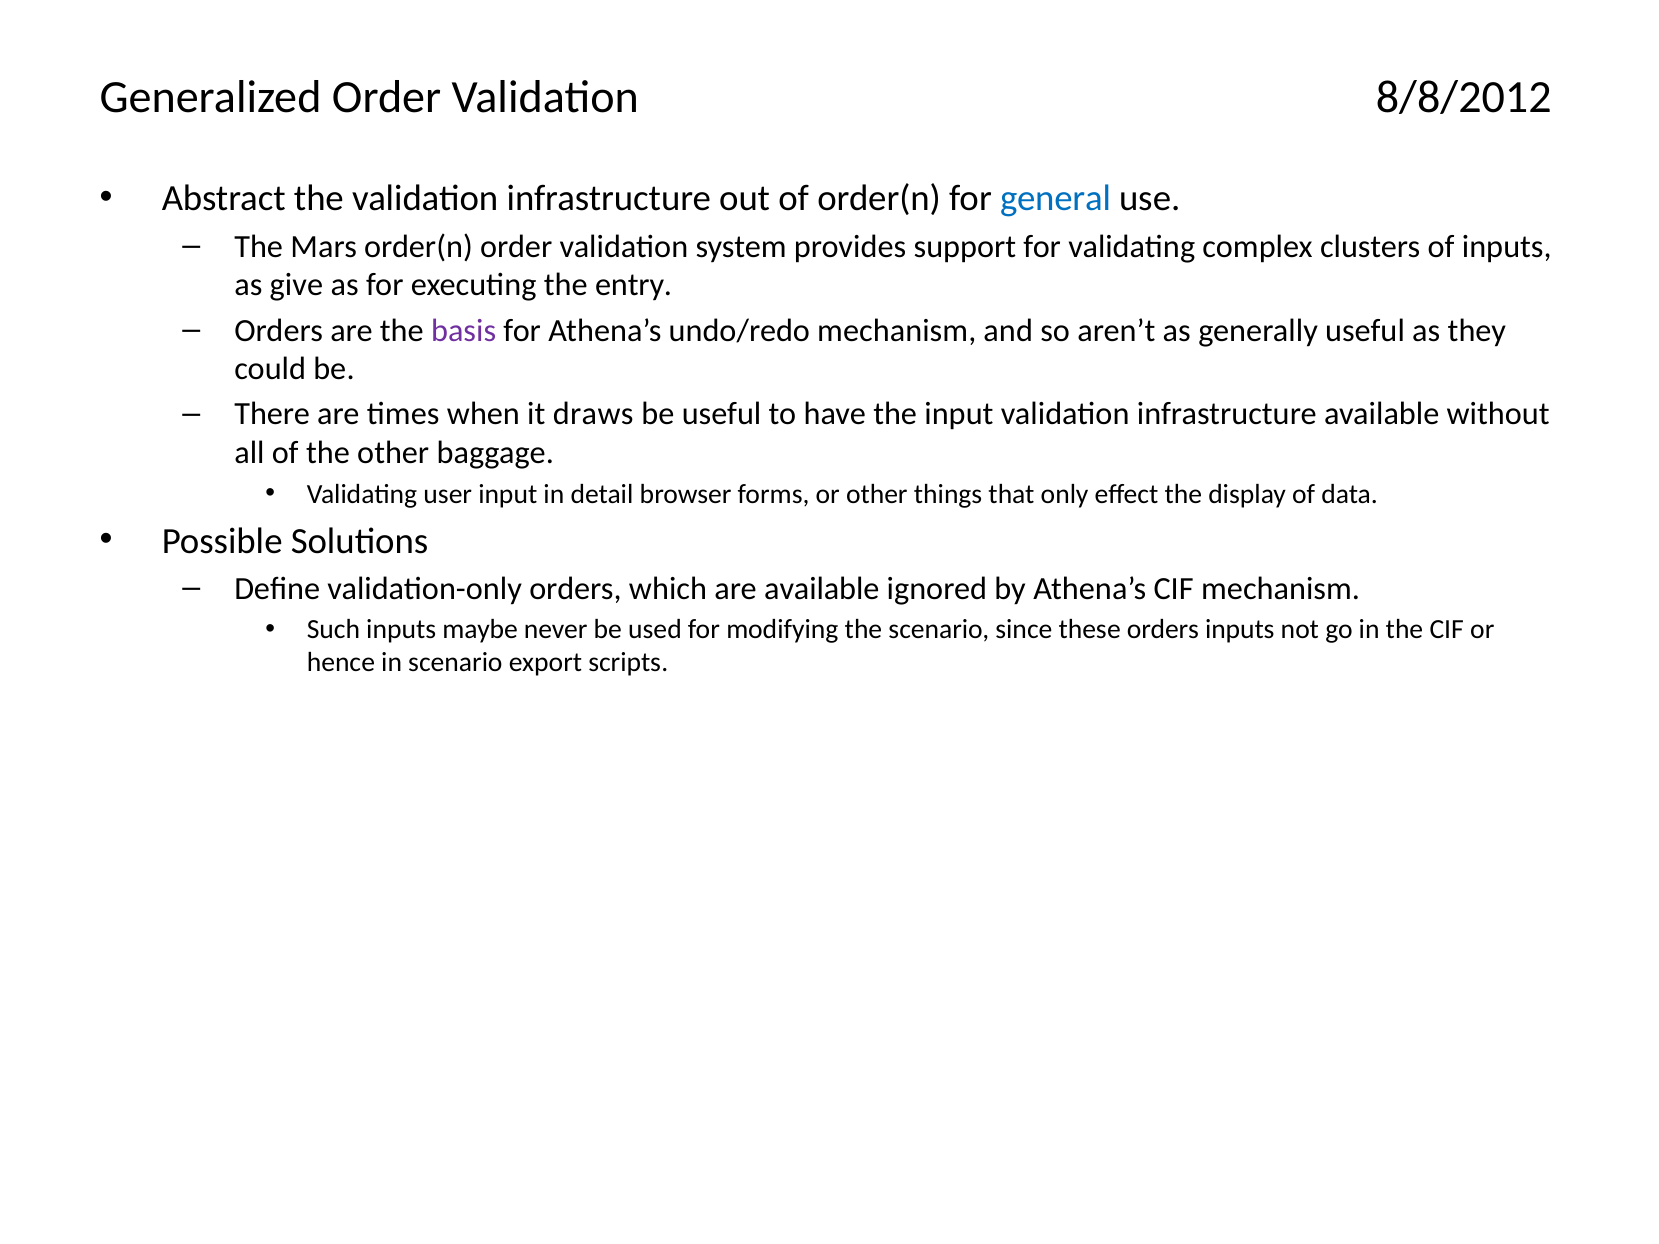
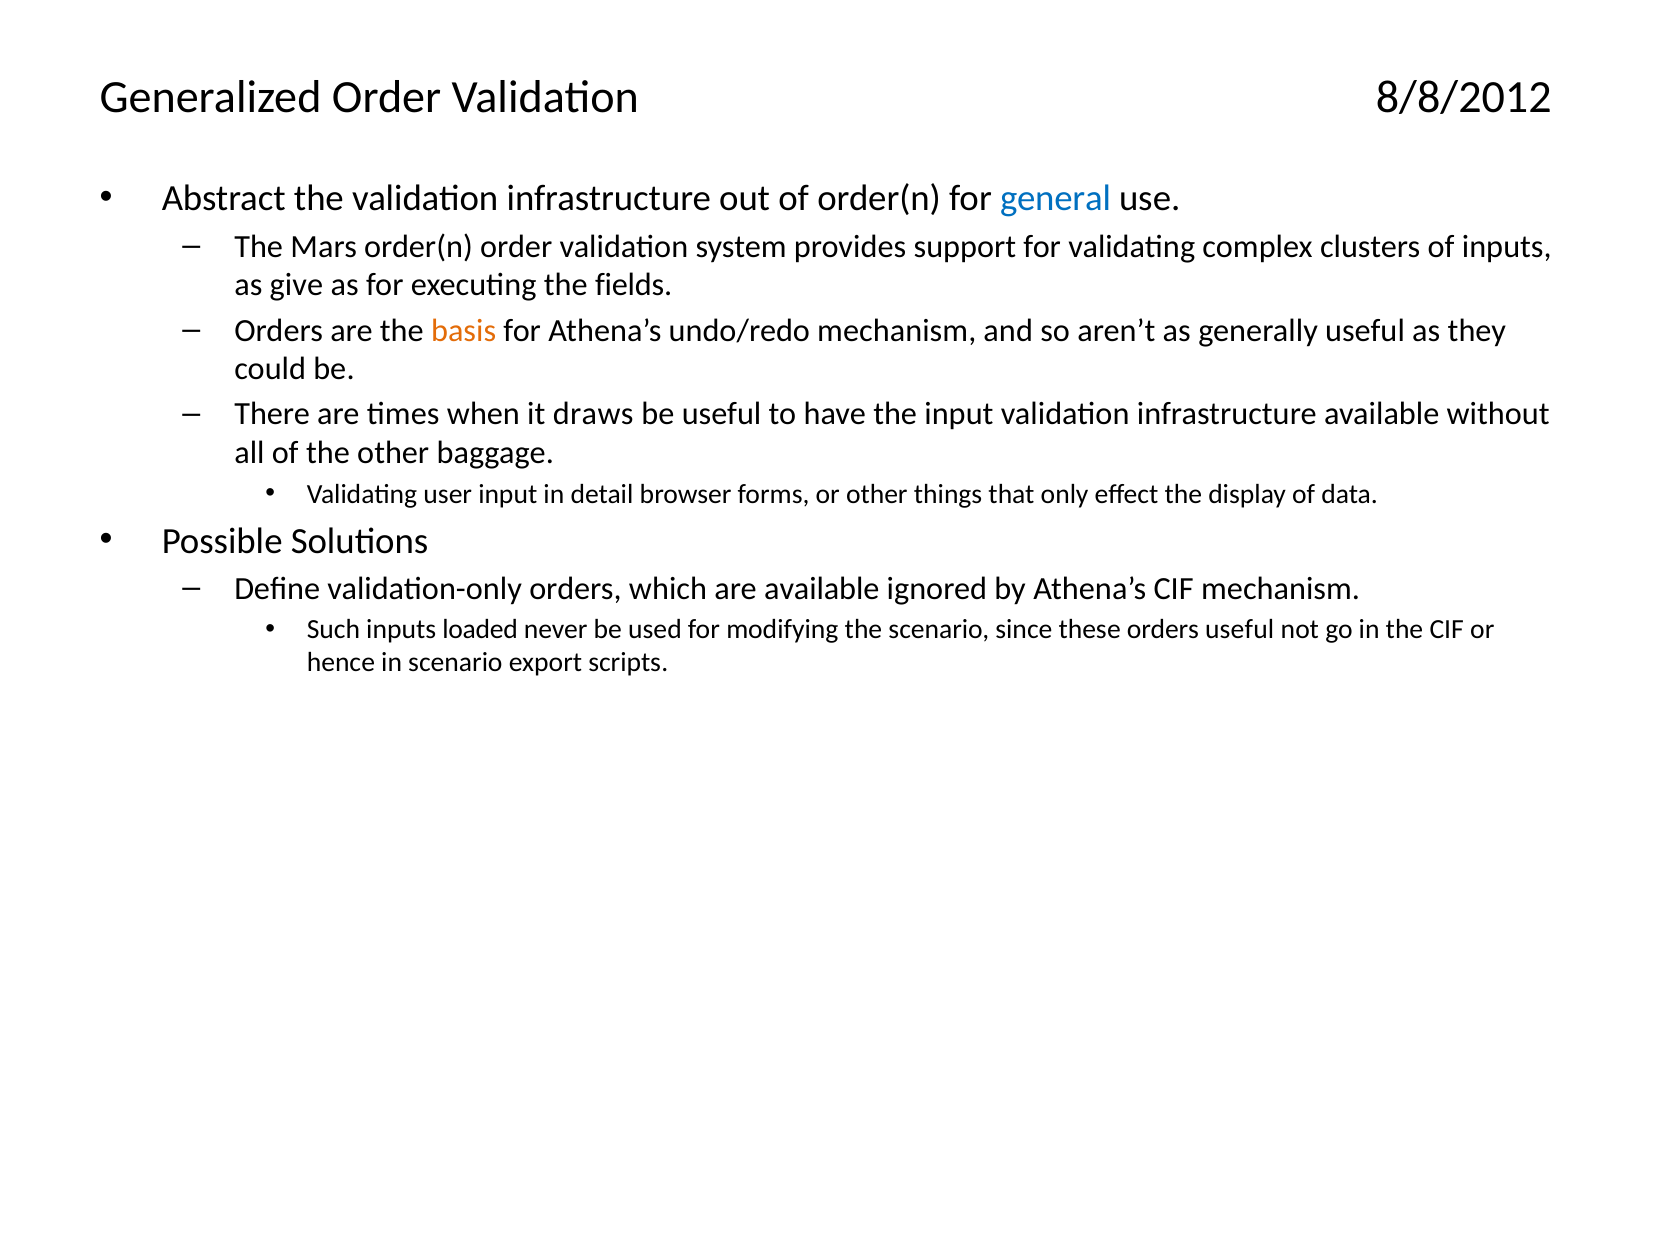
entry: entry -> fields (634, 285)
basis colour: purple -> orange (464, 330)
maybe: maybe -> loaded (480, 630)
orders inputs: inputs -> useful (1240, 630)
